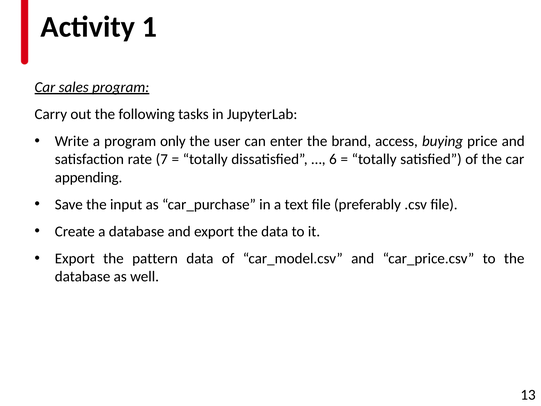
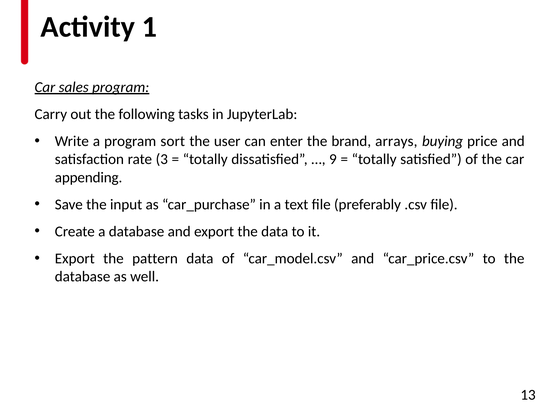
only: only -> sort (173, 141)
access: access -> arrays (396, 141)
7: 7 -> 3 (162, 159)
6: 6 -> 9 (333, 159)
